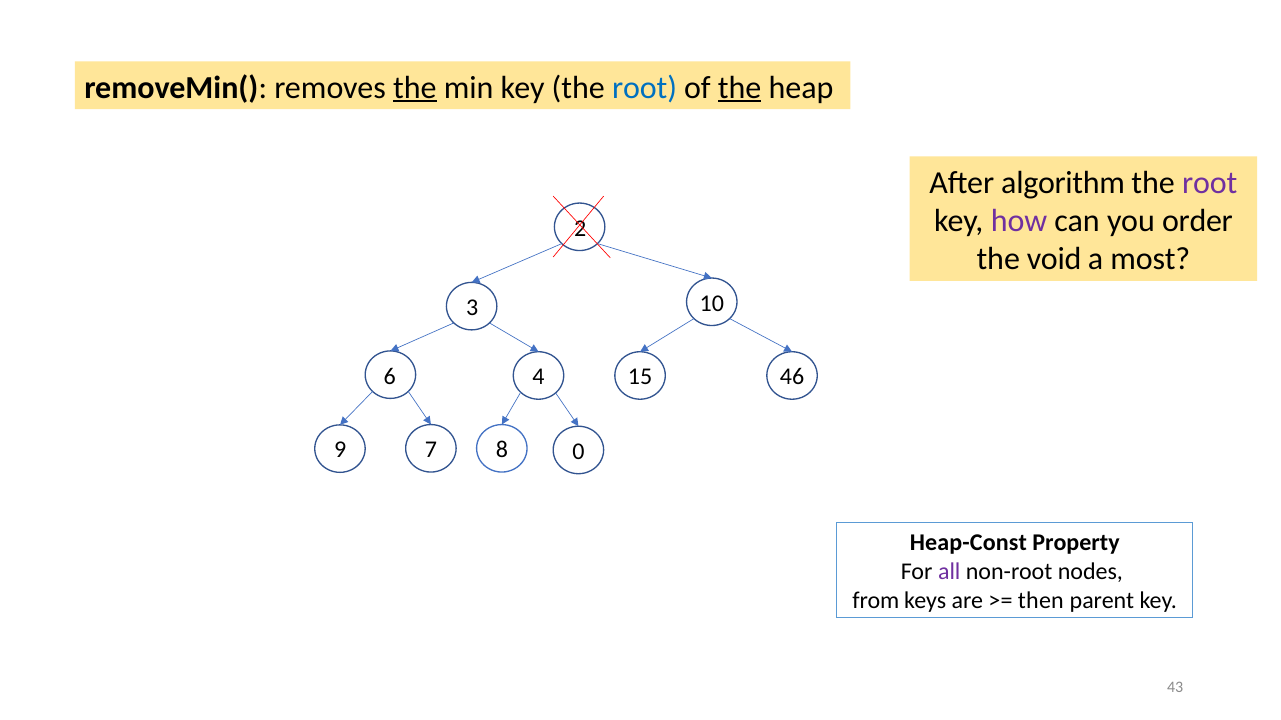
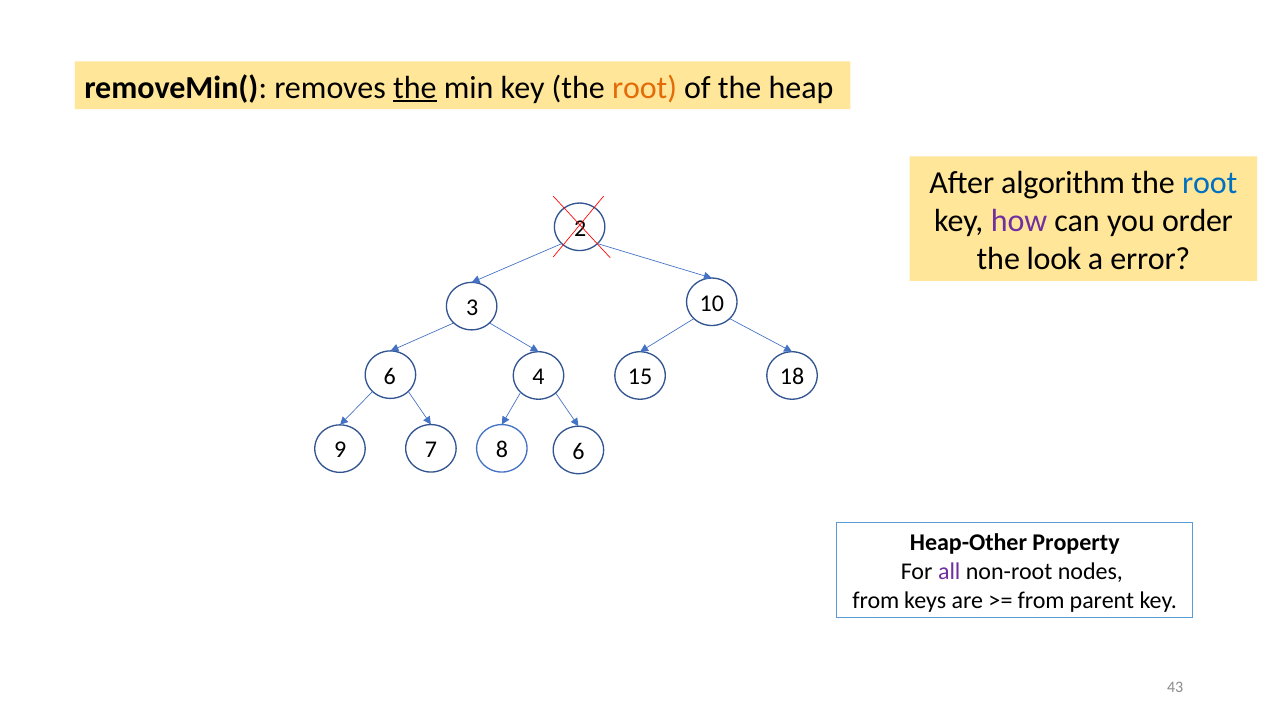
root colour: blue -> orange (645, 88)
the underline: present -> none (740, 88)
root colour: purple -> blue (1210, 183)
void: void -> look (1054, 260)
most: most -> error (1150, 260)
46: 46 -> 18 (792, 377)
8 0: 0 -> 6 (579, 452)
Heap-Const: Heap-Const -> Heap-Other (968, 543)
then: then -> from (1041, 601)
